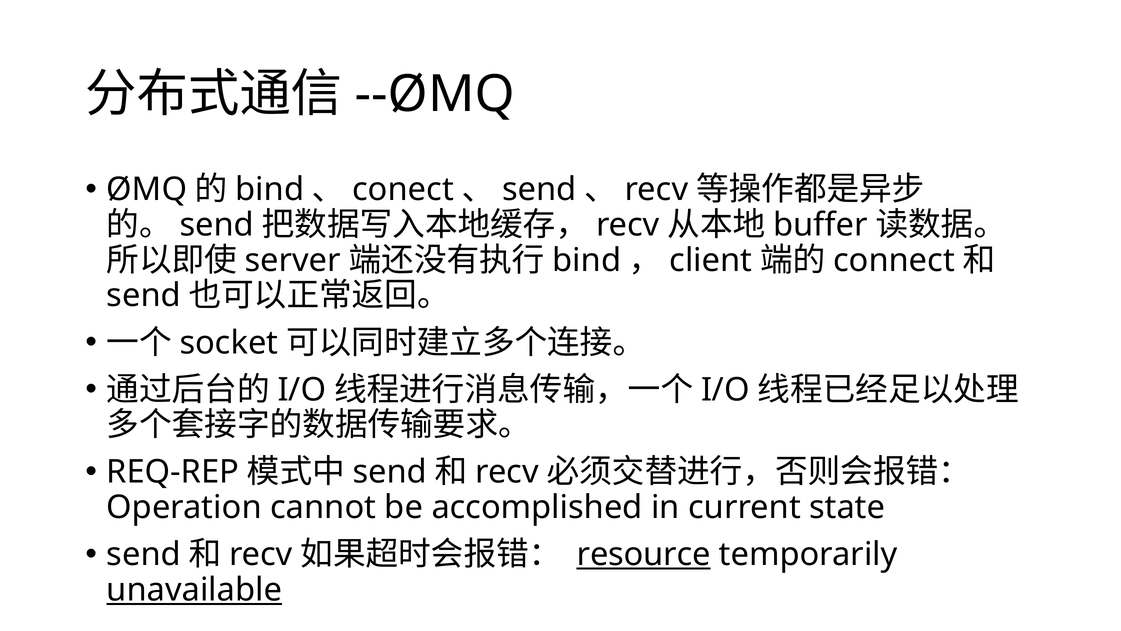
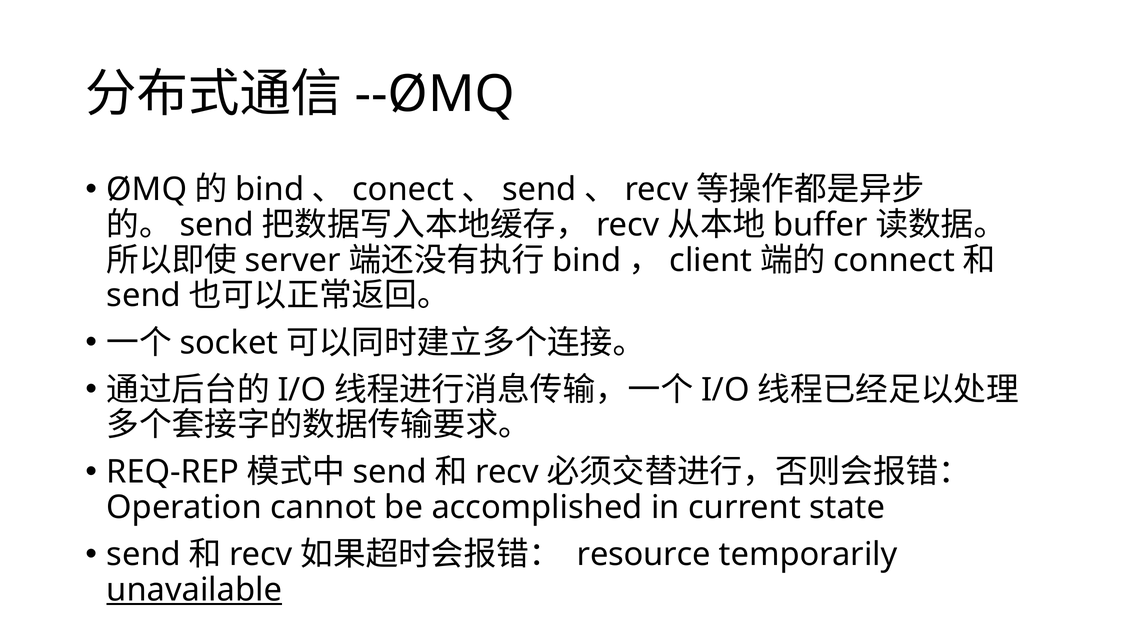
resource underline: present -> none (644, 554)
